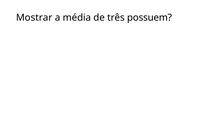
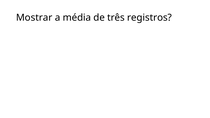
possuem: possuem -> registros (149, 18)
